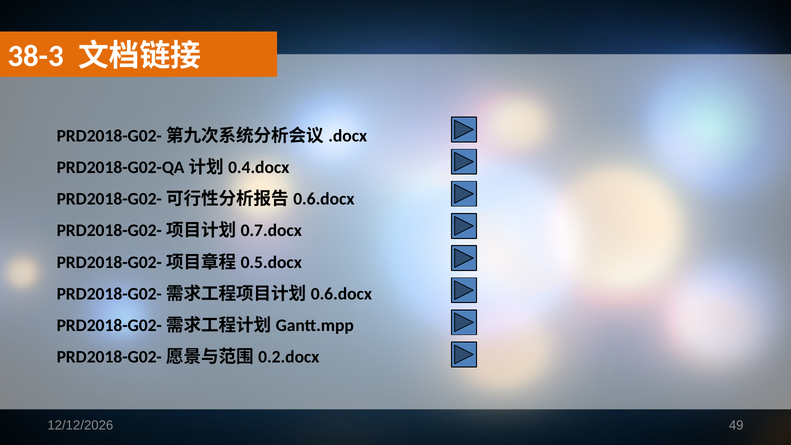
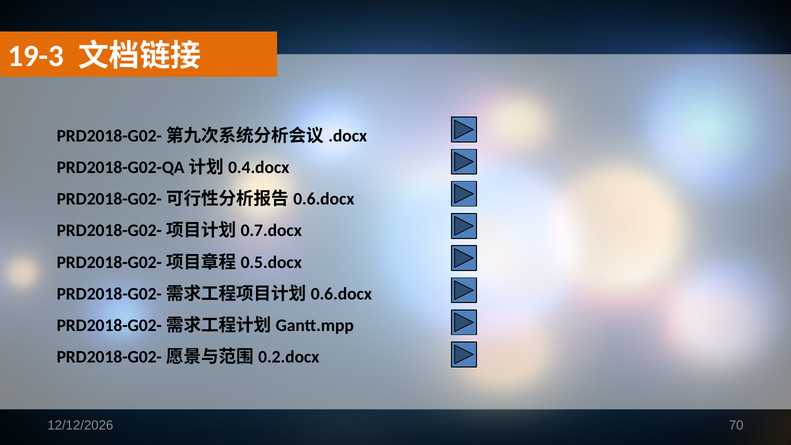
38-3: 38-3 -> 19-3 (36, 56)
49: 49 -> 70 (736, 425)
